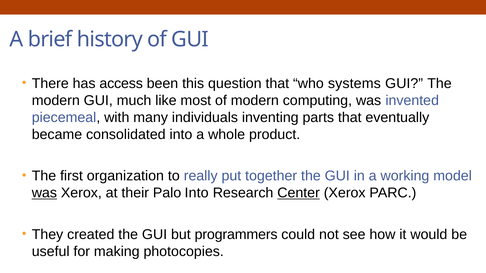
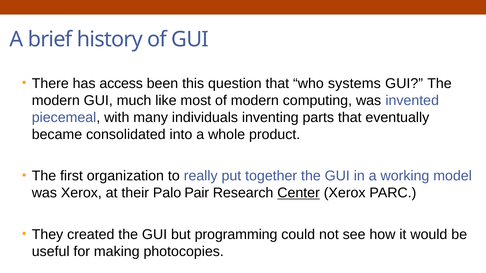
was underline: present -> none (44, 193)
Palo Into: Into -> Pair (197, 193)
programmers: programmers -> programming (236, 235)
